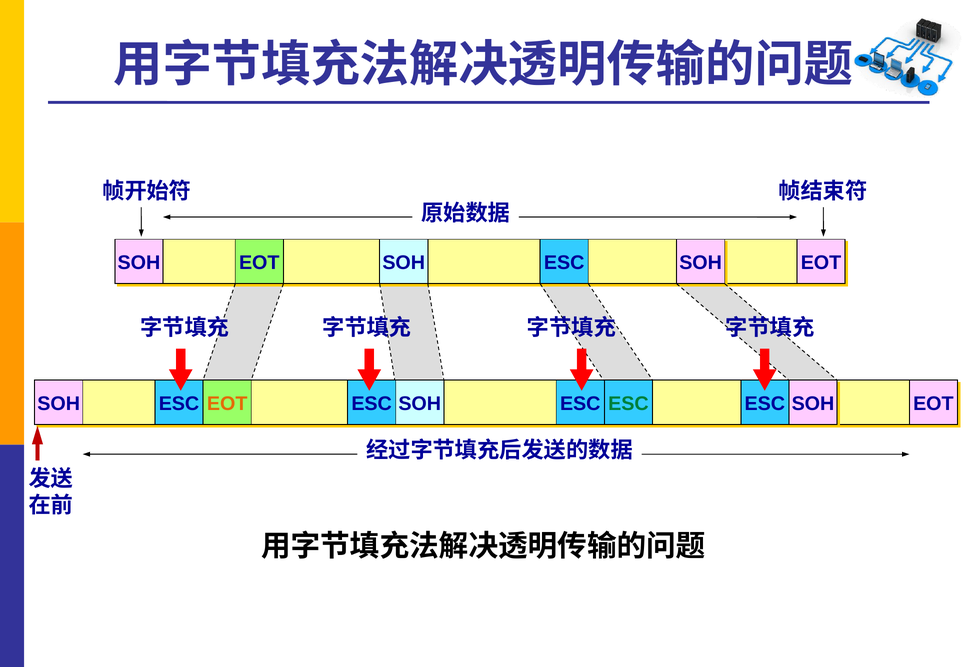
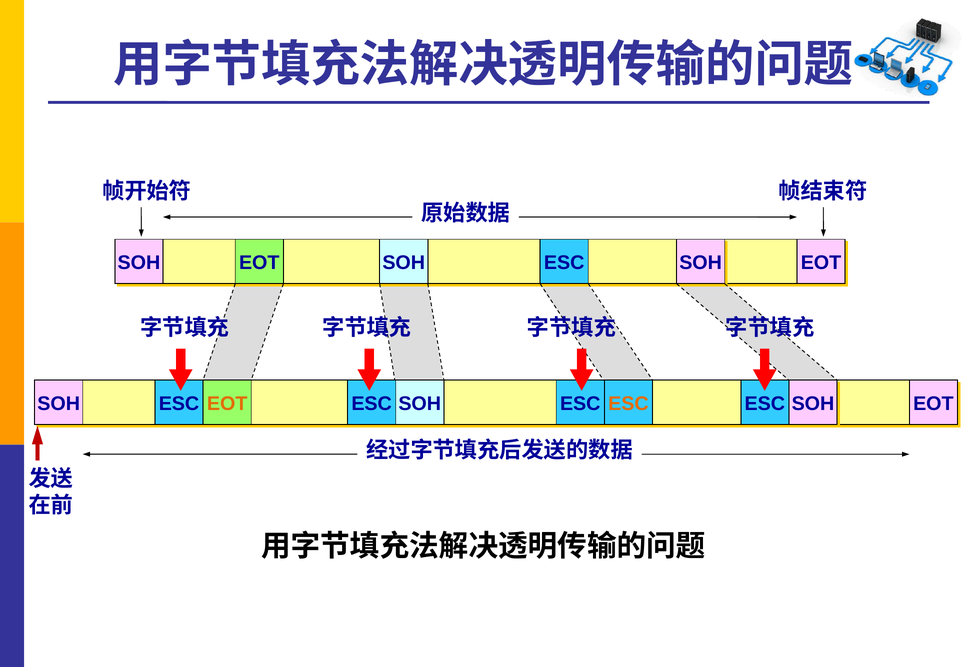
ESC colour: green -> orange (628, 403)
